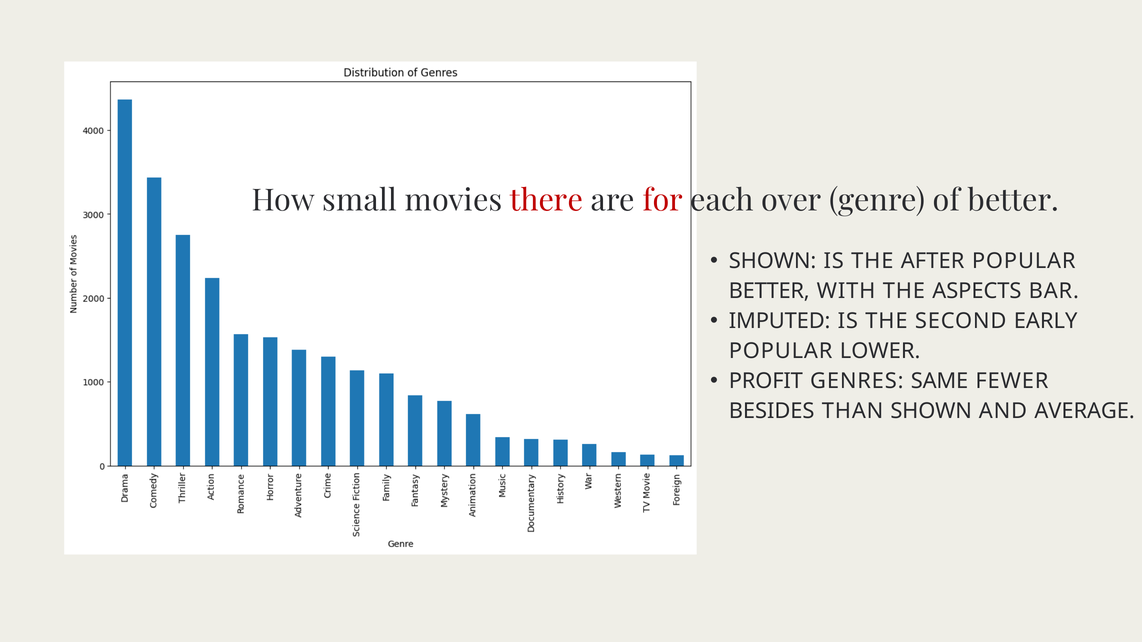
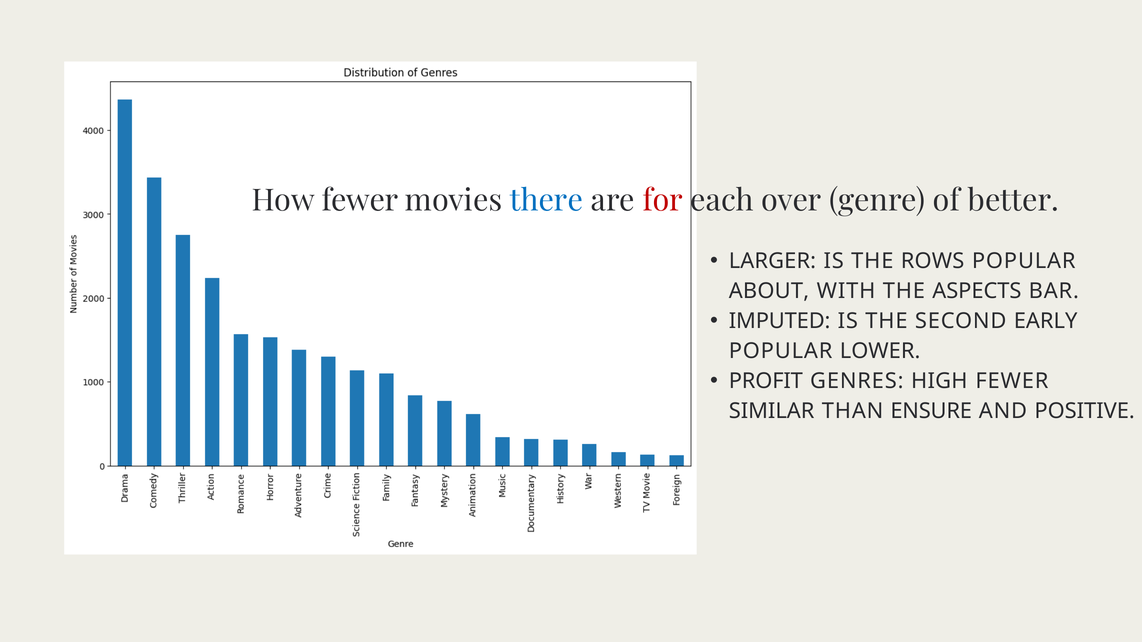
How small: small -> fewer (360, 201)
there colour: red -> blue (546, 201)
SHOWN: SHOWN -> LARGER (772, 261)
AFTER: AFTER -> ROWS (933, 261)
BETTER: BETTER -> ABOUT (769, 291)
SAME: SAME -> HIGH (939, 381)
BESIDES: BESIDES -> SIMILAR (772, 411)
THAN SHOWN: SHOWN -> ENSURE (931, 411)
AVERAGE: AVERAGE -> POSITIVE (1085, 411)
